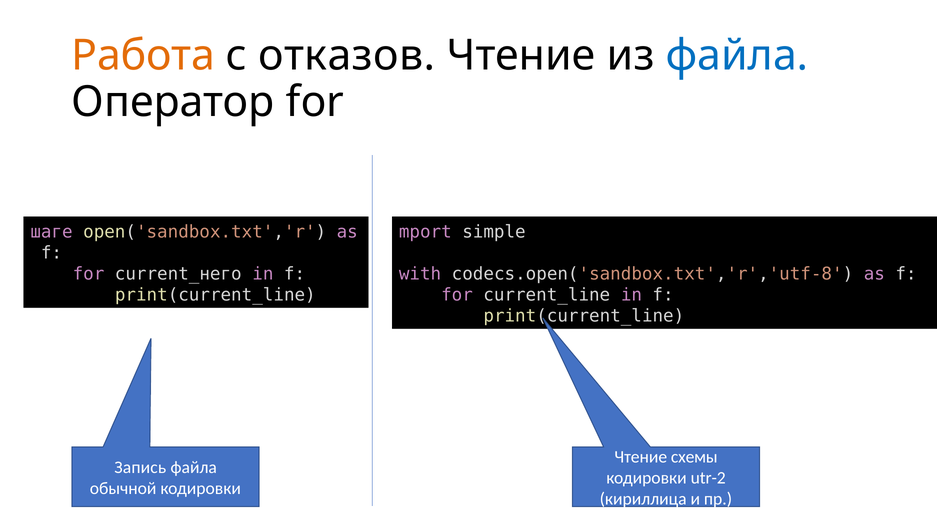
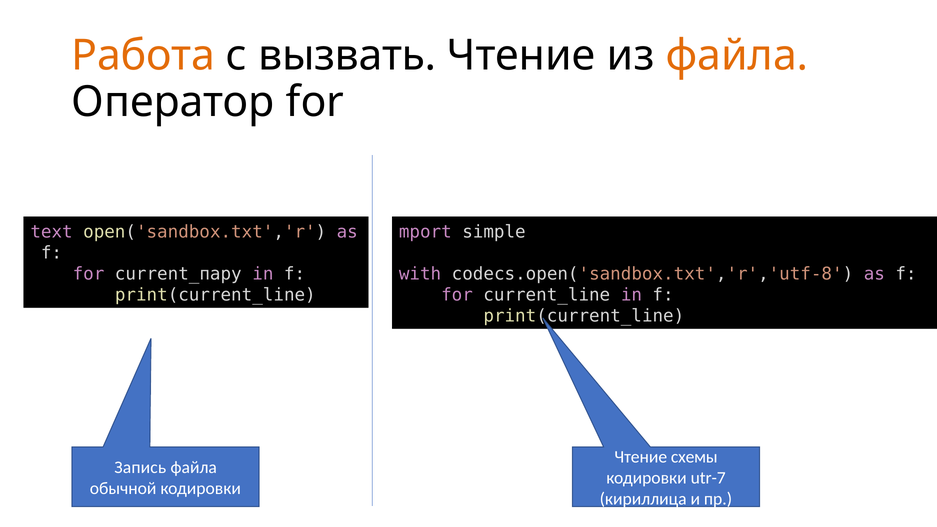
отказов: отказов -> вызвать (347, 56)
файла colour: blue -> orange (737, 56)
шаге: шаге -> text (52, 232)
current_него: current_него -> current_пару (178, 274)
utr-2: utr-2 -> utr-7 (708, 478)
